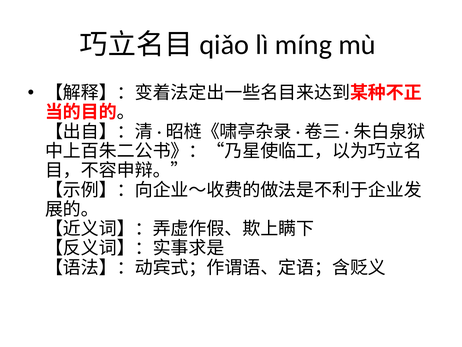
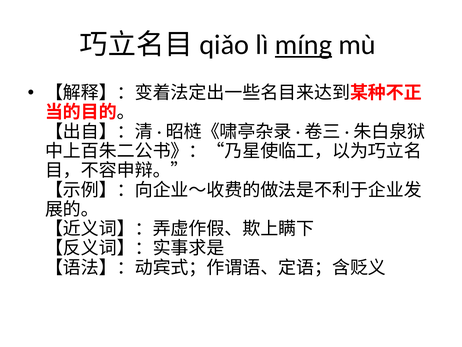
míng underline: none -> present (303, 45)
